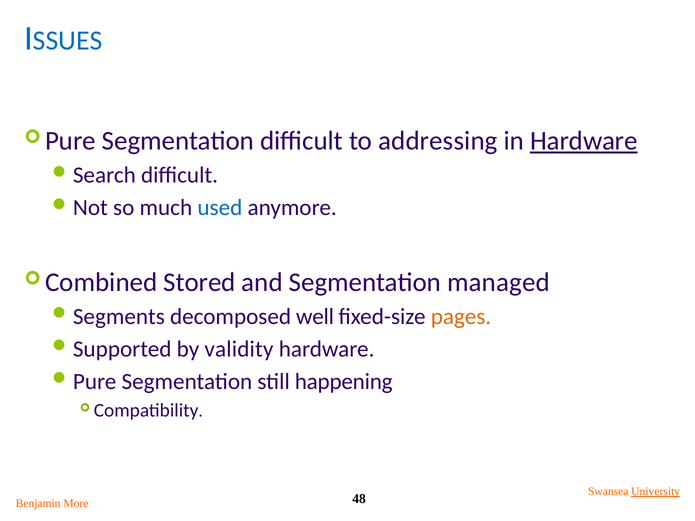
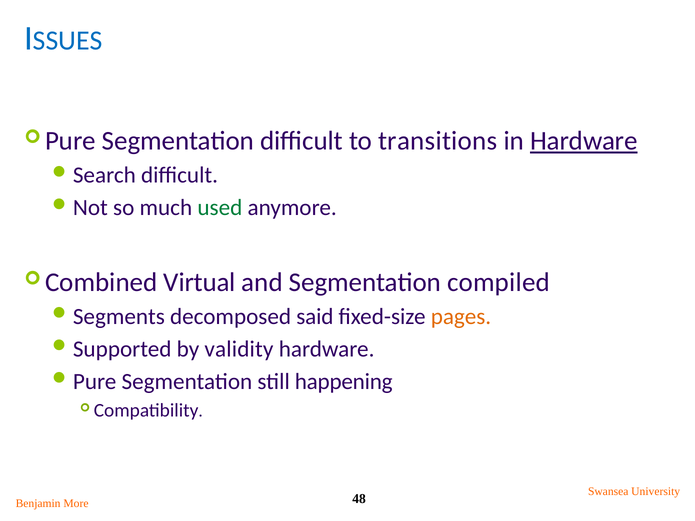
addressing: addressing -> transitions (438, 141)
used colour: blue -> green (220, 208)
Stored: Stored -> Virtual (199, 282)
managed: managed -> compiled (499, 282)
well: well -> said (315, 317)
University underline: present -> none (656, 492)
